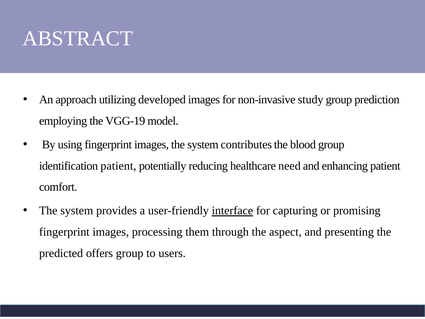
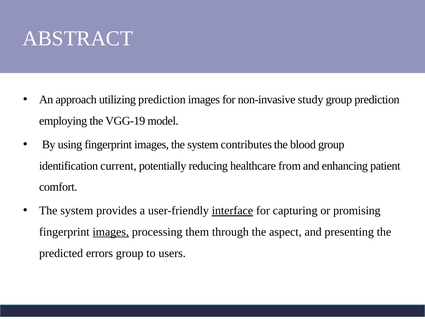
utilizing developed: developed -> prediction (162, 100)
identification patient: patient -> current (118, 166)
need: need -> from (290, 166)
images underline: none -> present (111, 232)
offers: offers -> errors (100, 253)
